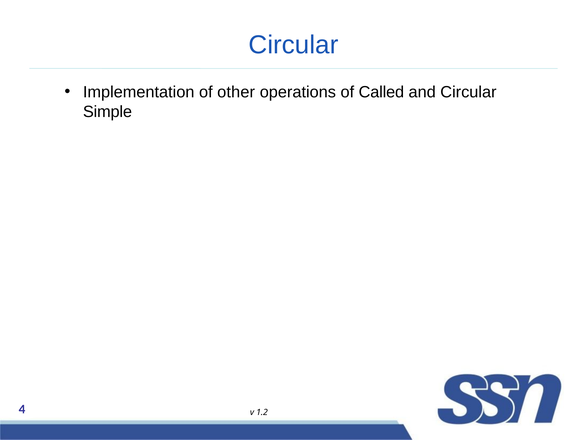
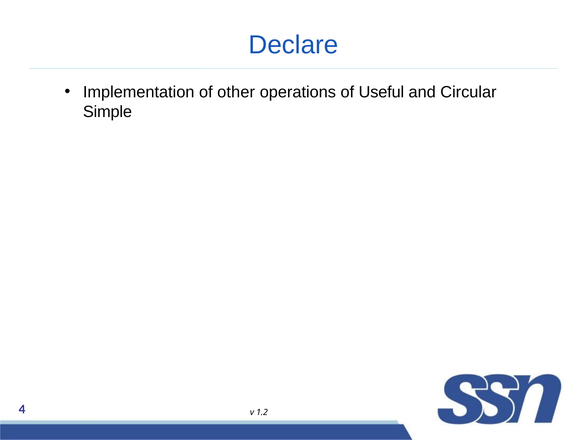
Circular: Circular -> Declare (293, 45)
Called: Called -> Useful (381, 92)
